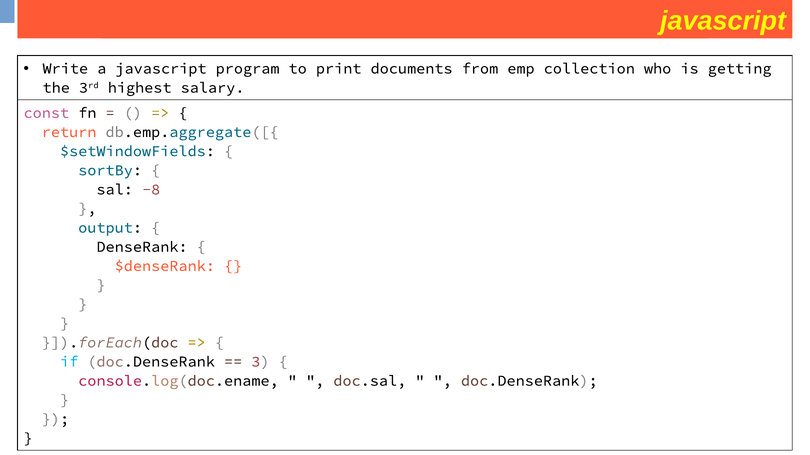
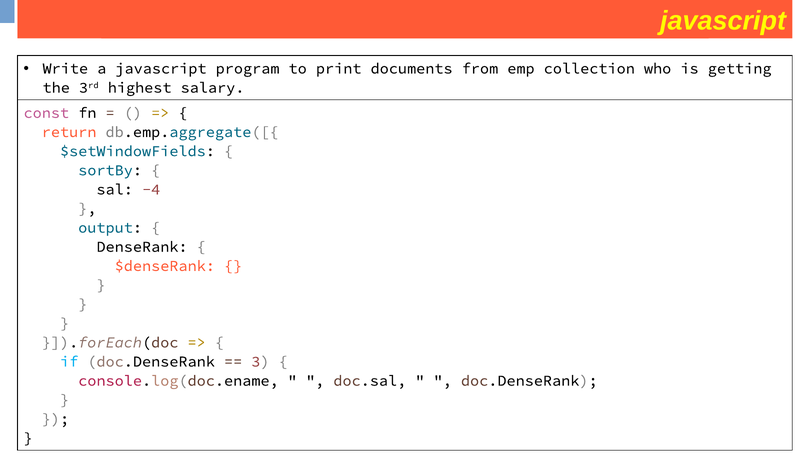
-8: -8 -> -4 (151, 190)
